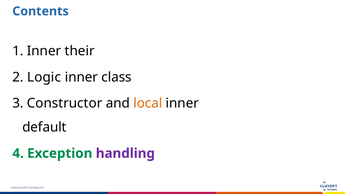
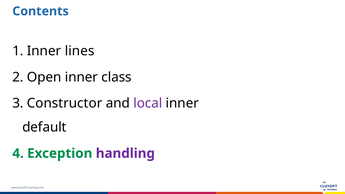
their: their -> lines (80, 51)
Logic: Logic -> Open (44, 77)
local colour: orange -> purple (148, 103)
